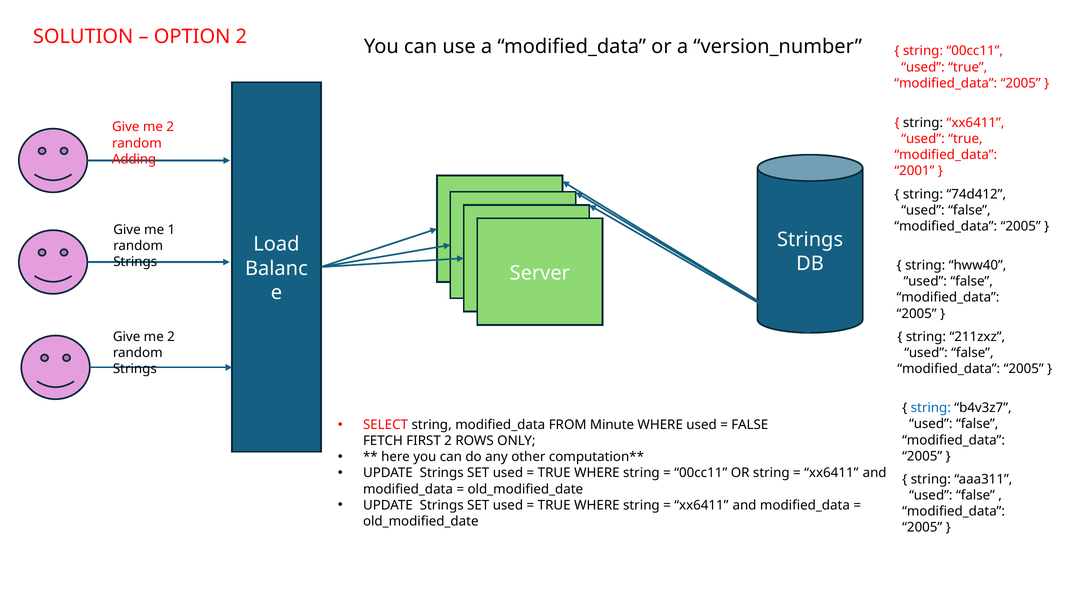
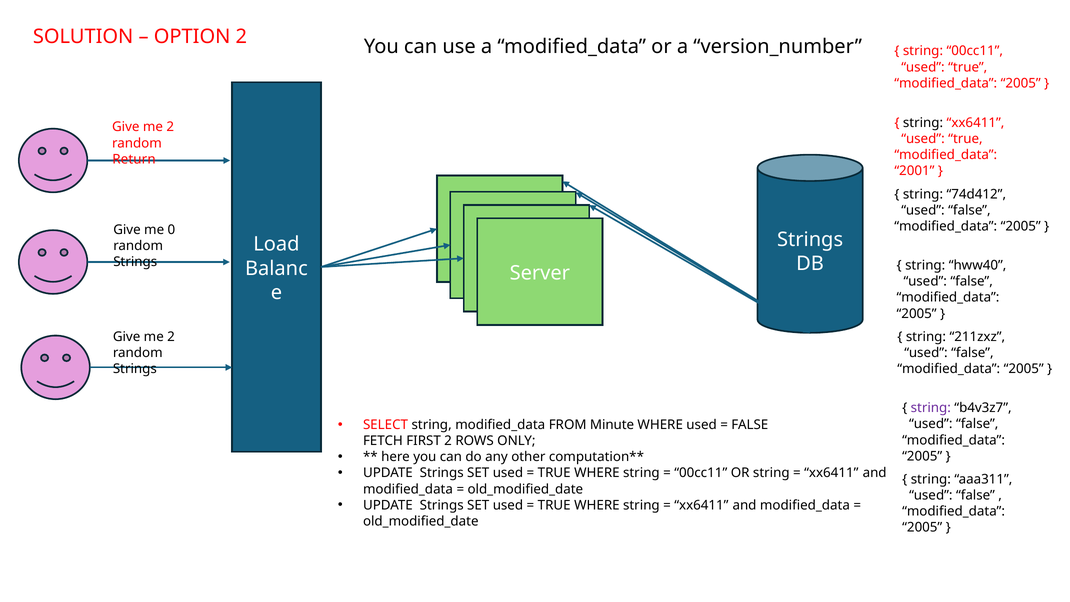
Adding: Adding -> Return (134, 159)
1: 1 -> 0 (171, 230)
string colour: blue -> purple (931, 408)
